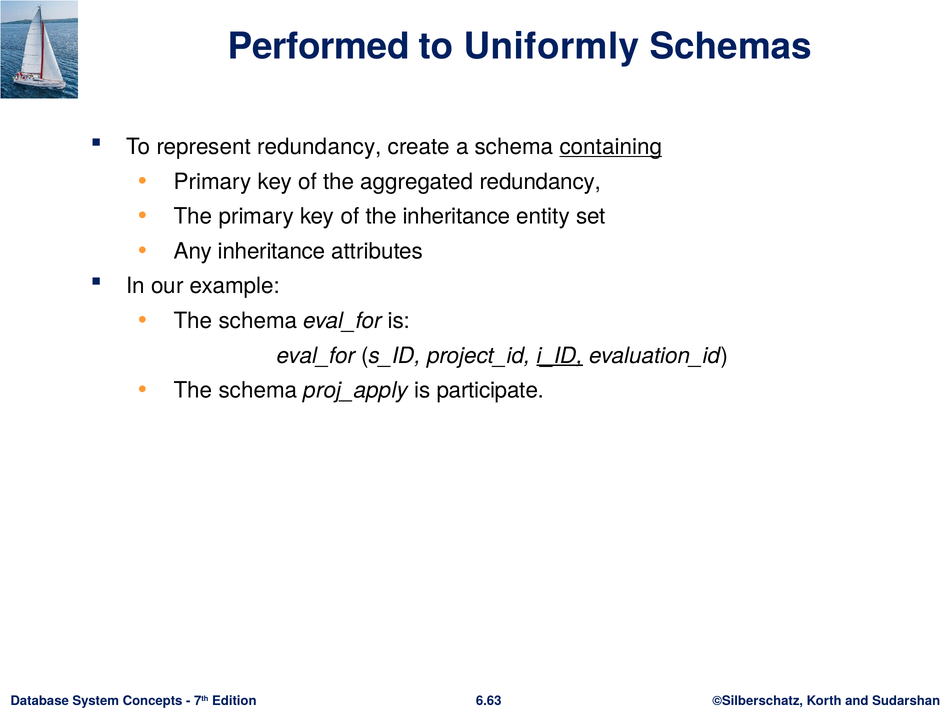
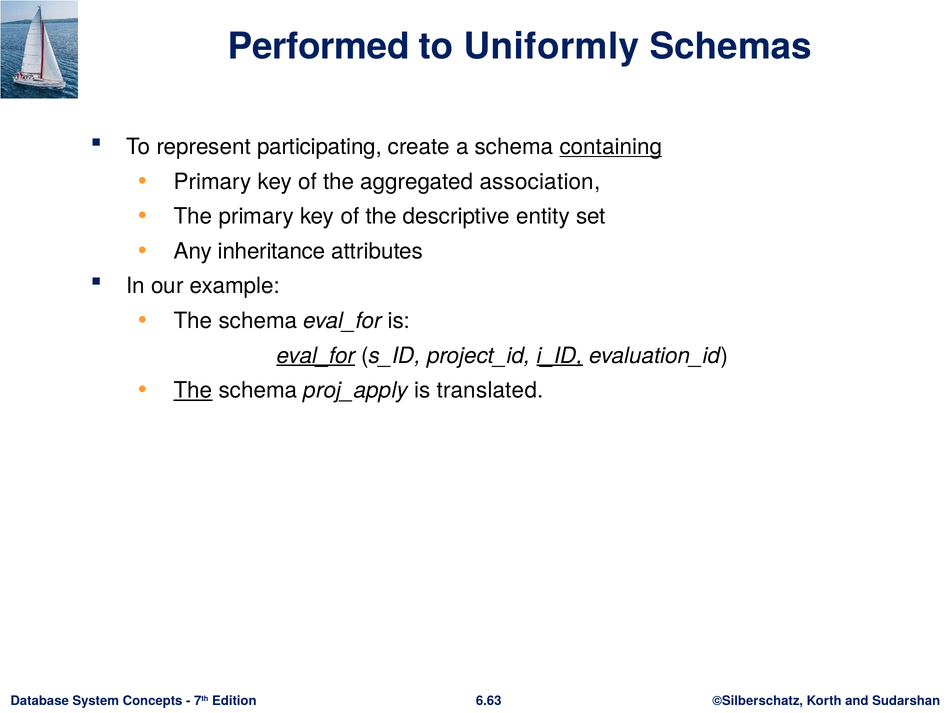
represent redundancy: redundancy -> participating (320, 147)
aggregated redundancy: redundancy -> association (540, 181)
the inheritance: inheritance -> descriptive (456, 216)
eval_for underline: none -> present (316, 355)
The underline: none -> present (193, 390)
participate: participate -> translated (490, 390)
